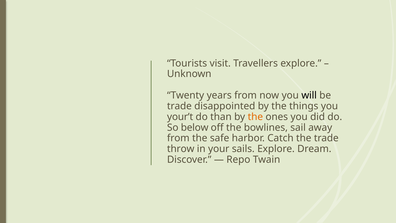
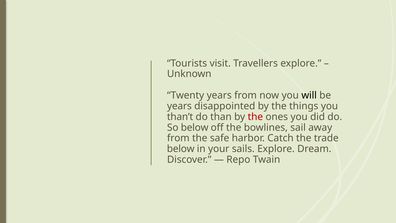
trade: trade -> years (179, 106)
your’t: your’t -> than’t (180, 117)
the colour: orange -> red (255, 117)
throw: throw -> below (181, 149)
